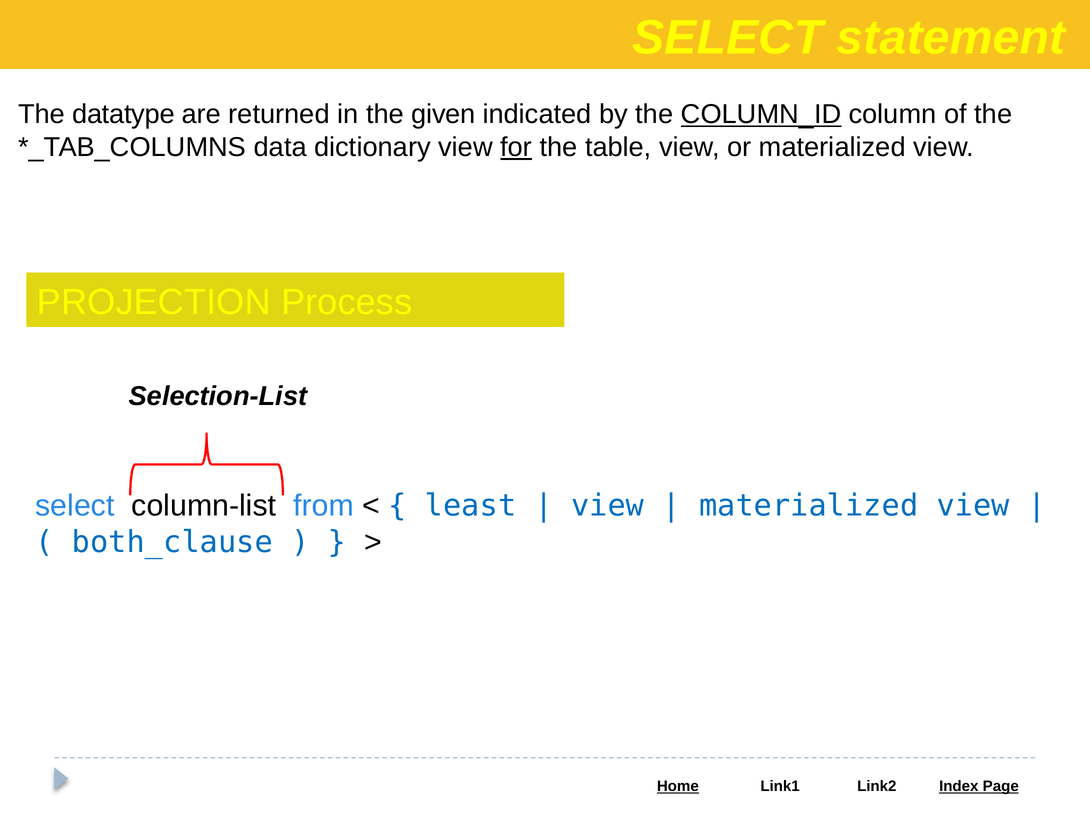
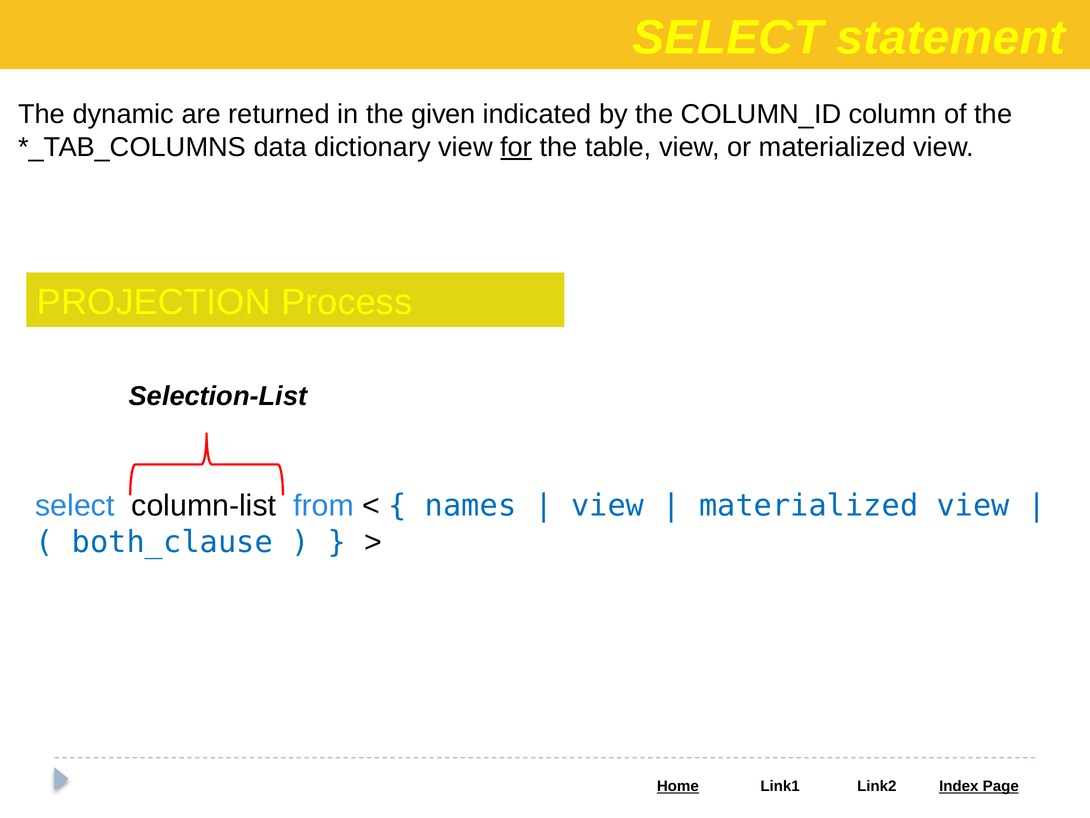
datatype: datatype -> dynamic (123, 114)
COLUMN_ID underline: present -> none (761, 114)
least: least -> names (471, 506)
